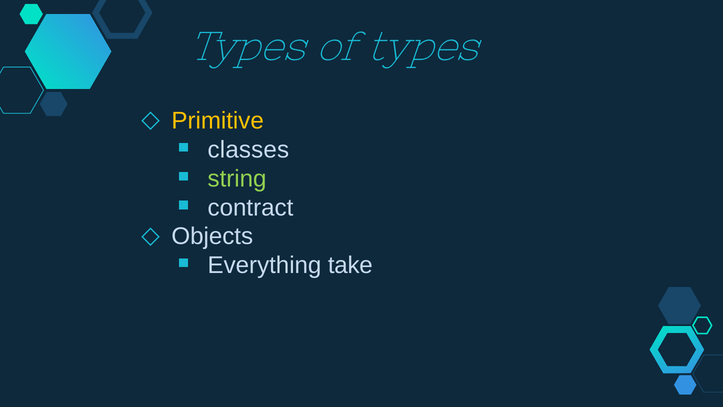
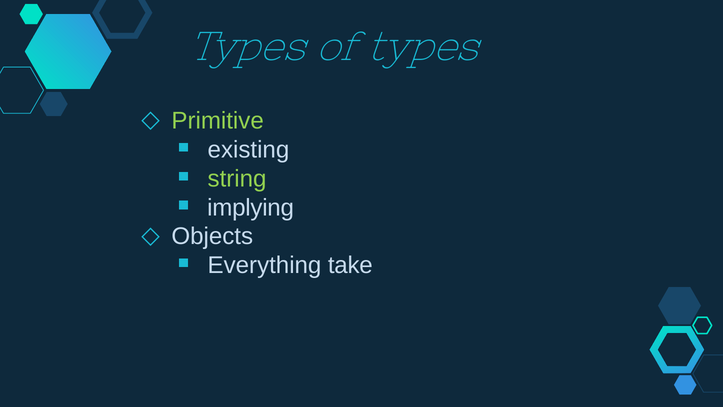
Primitive colour: yellow -> light green (218, 121)
classes: classes -> existing (248, 150)
contract: contract -> implying (251, 207)
